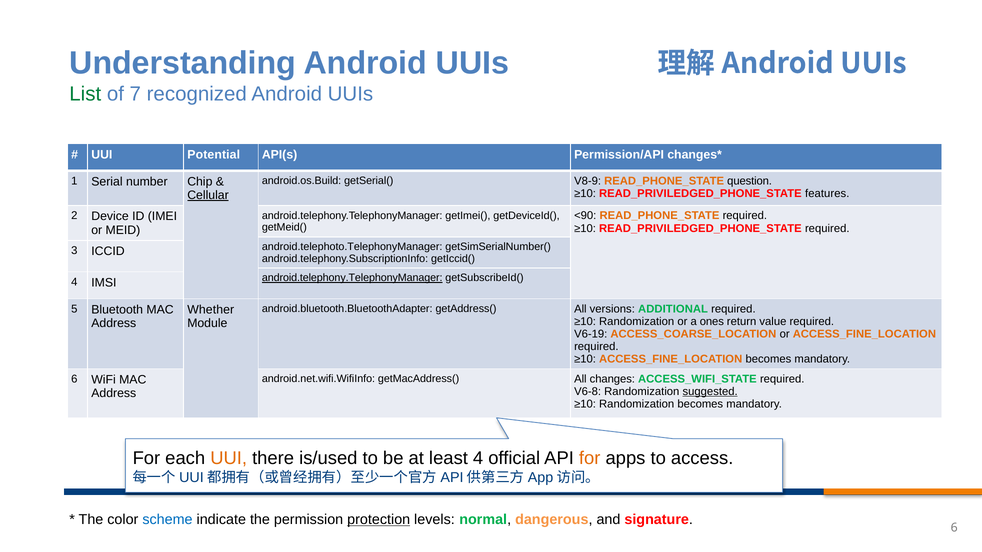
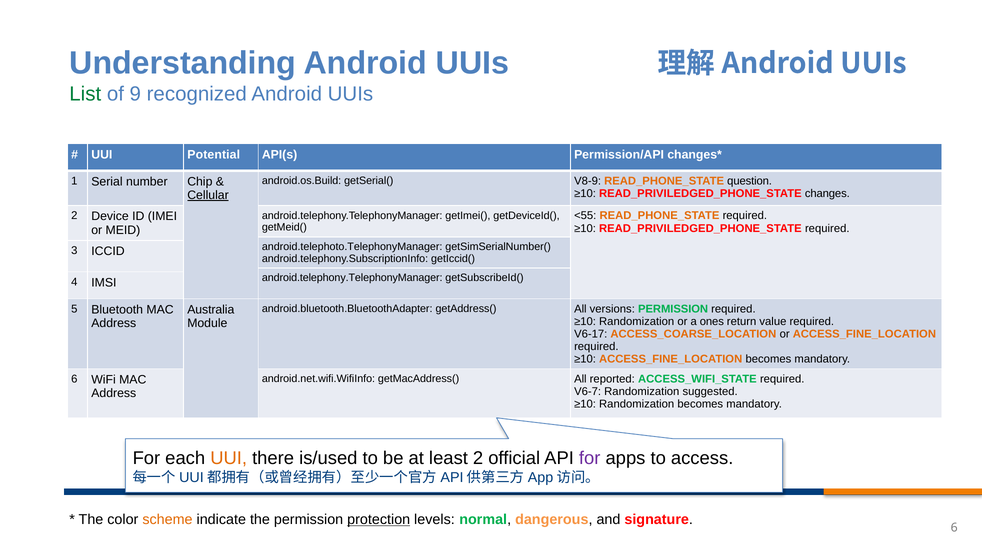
7: 7 -> 9 (135, 94)
features: features -> changes (827, 193)
<90: <90 -> <55 (585, 216)
android.telephony.TelephonyManager underline: present -> none (352, 278)
versions ADDITIONAL: ADDITIONAL -> PERMISSION (673, 309)
Whether: Whether -> Australia (211, 310)
V6-19: V6-19 -> V6-17 (591, 334)
changes: changes -> reported (612, 379)
V6-8: V6-8 -> V6-7 (588, 392)
suggested underline: present -> none (710, 392)
least 4: 4 -> 2 (478, 458)
for colour: orange -> purple (590, 458)
scheme colour: blue -> orange (167, 520)
